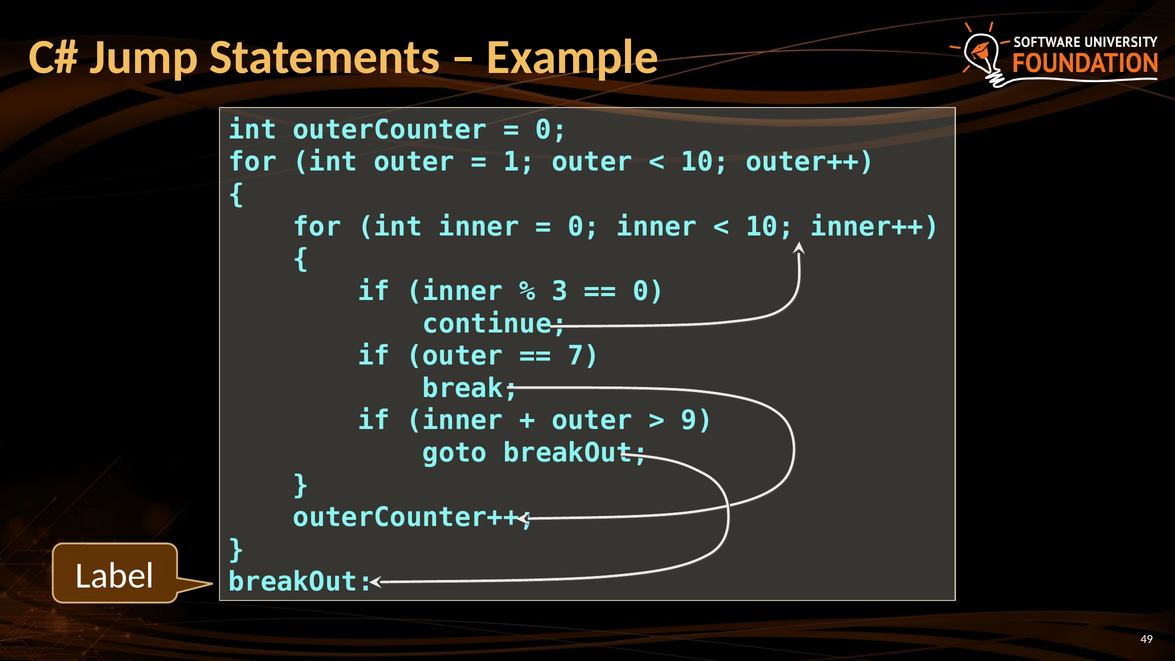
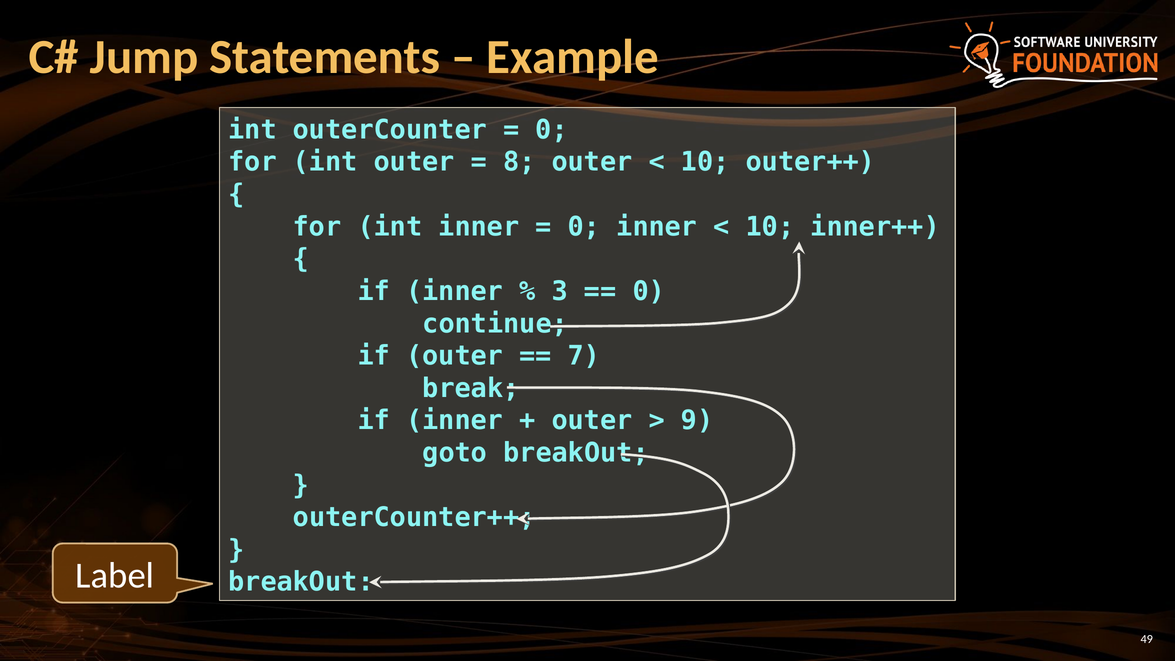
1: 1 -> 8 (519, 162)
